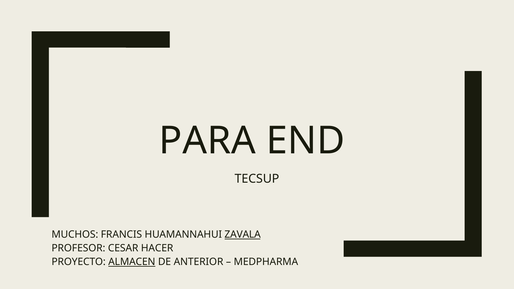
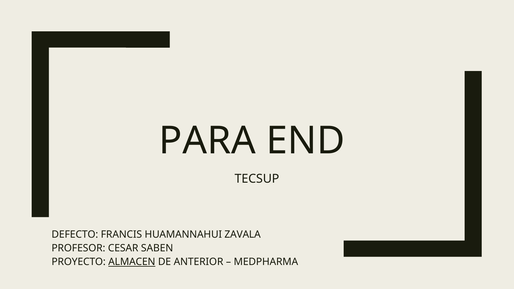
MUCHOS: MUCHOS -> DEFECTO (75, 235)
ZAVALA underline: present -> none (243, 235)
HACER: HACER -> SABEN (157, 248)
